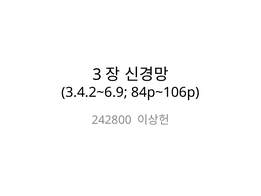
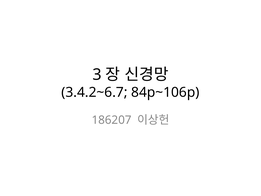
3.4.2~6.9: 3.4.2~6.9 -> 3.4.2~6.7 (94, 92)
242800: 242800 -> 186207 (112, 120)
